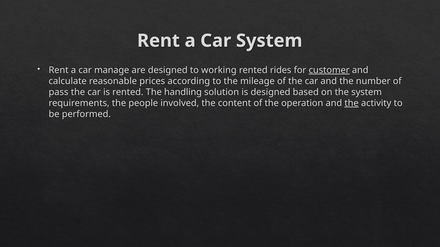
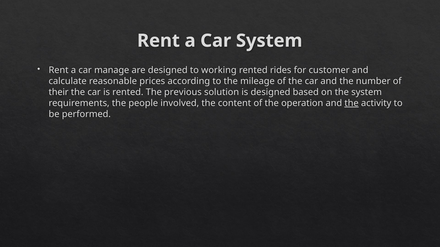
customer underline: present -> none (329, 70)
pass: pass -> their (59, 92)
handling: handling -> previous (183, 92)
